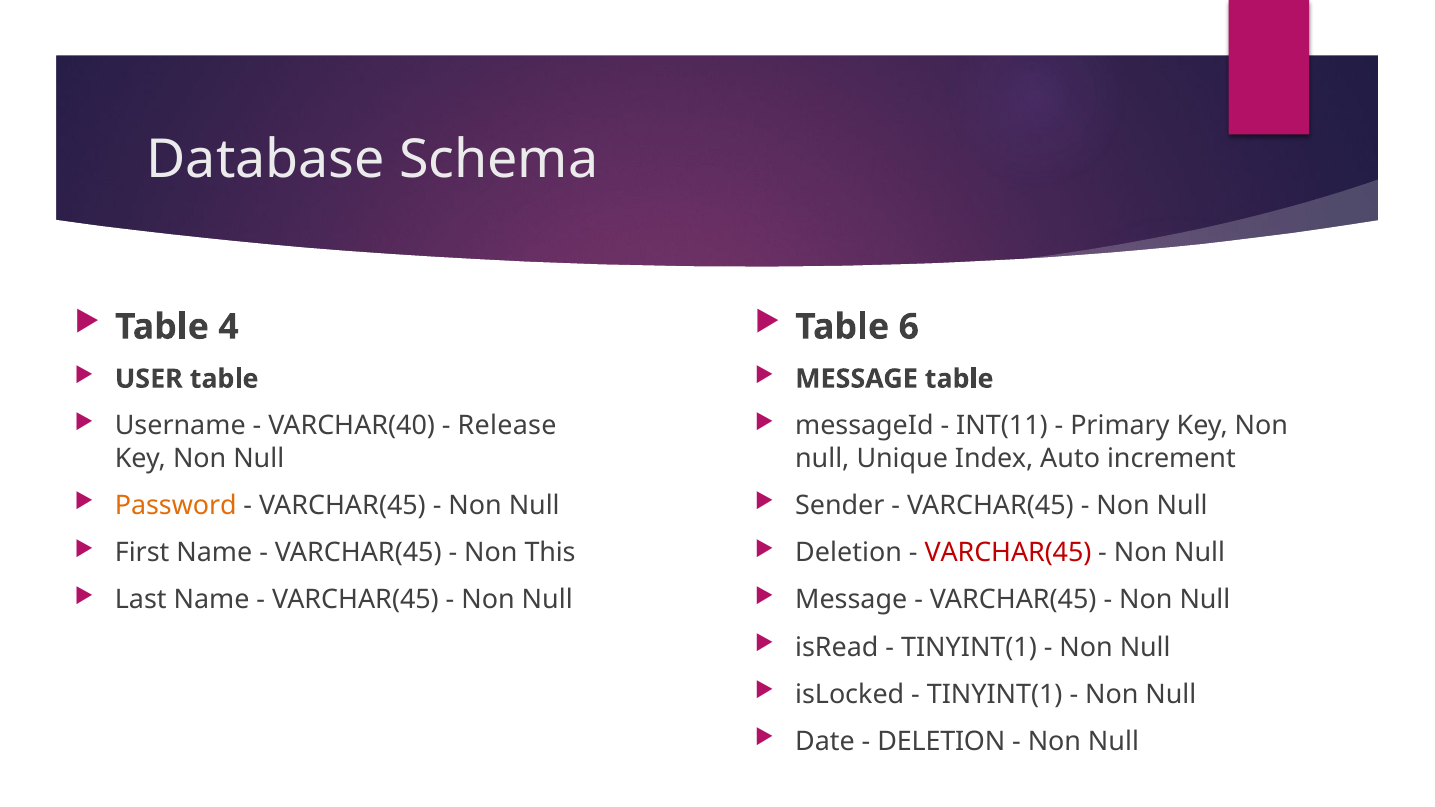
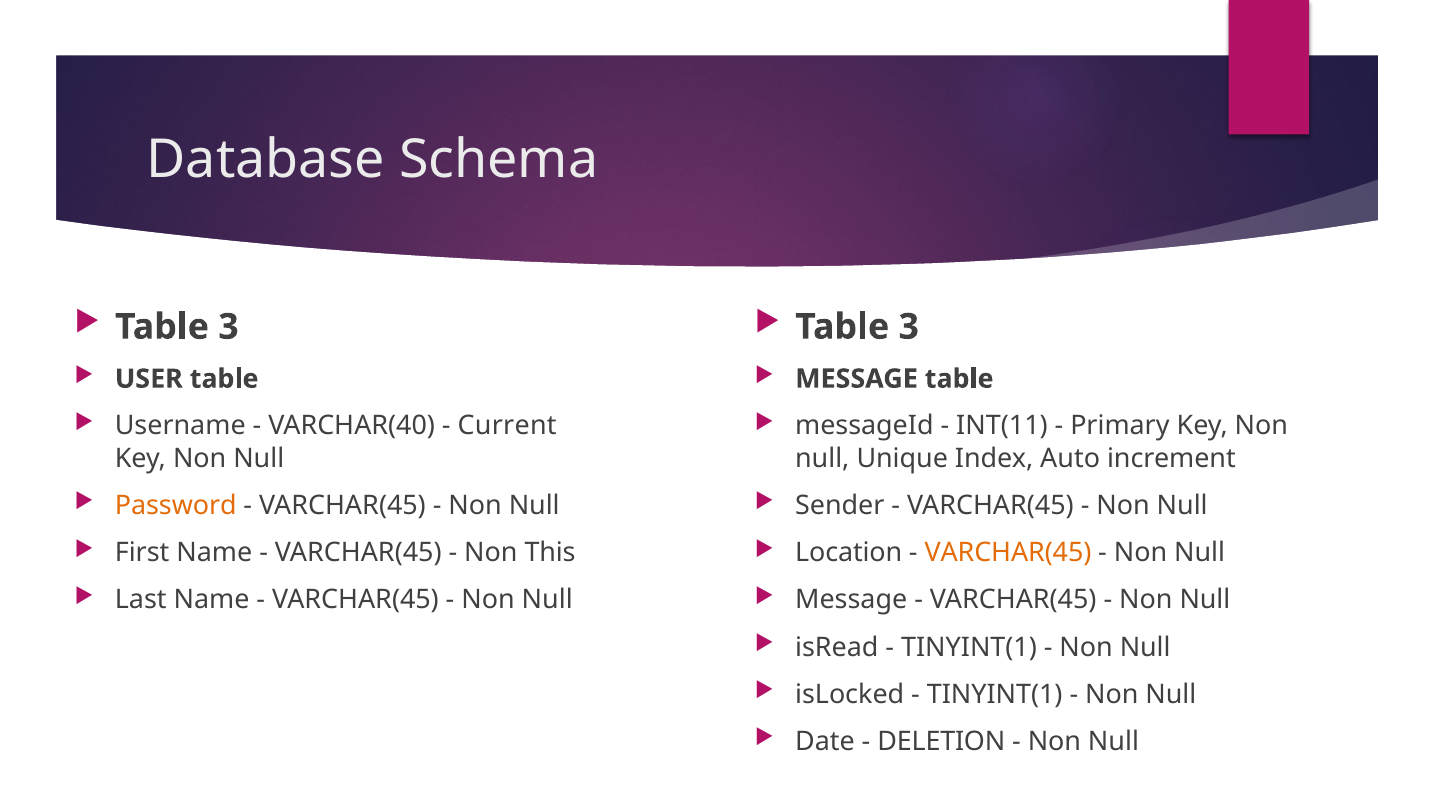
4: 4 -> 3 (229, 327)
6: 6 -> 3 (909, 327)
Release: Release -> Current (507, 426)
Deletion: Deletion -> Location (849, 553)
VARCHAR(45 colour: red -> orange (1008, 553)
